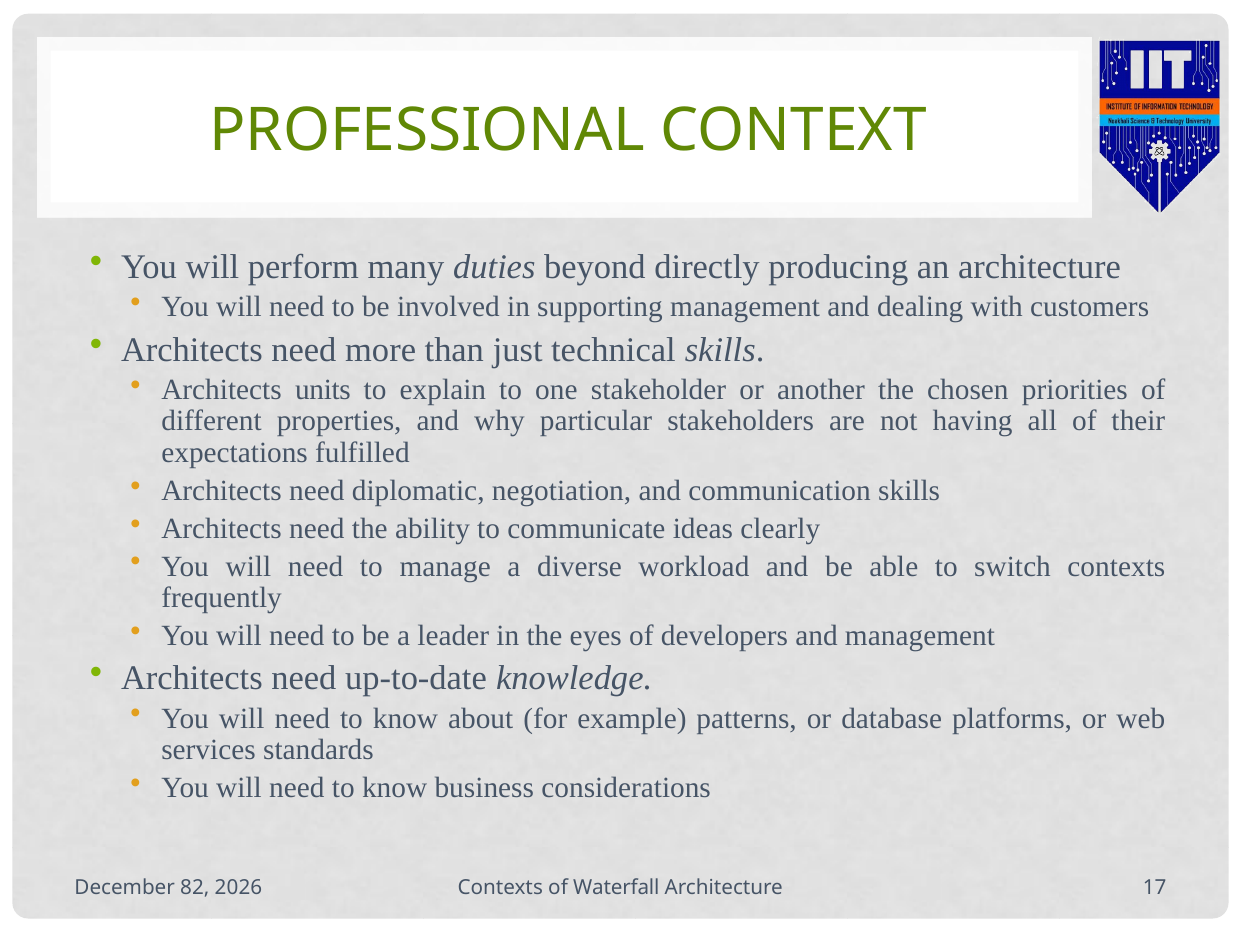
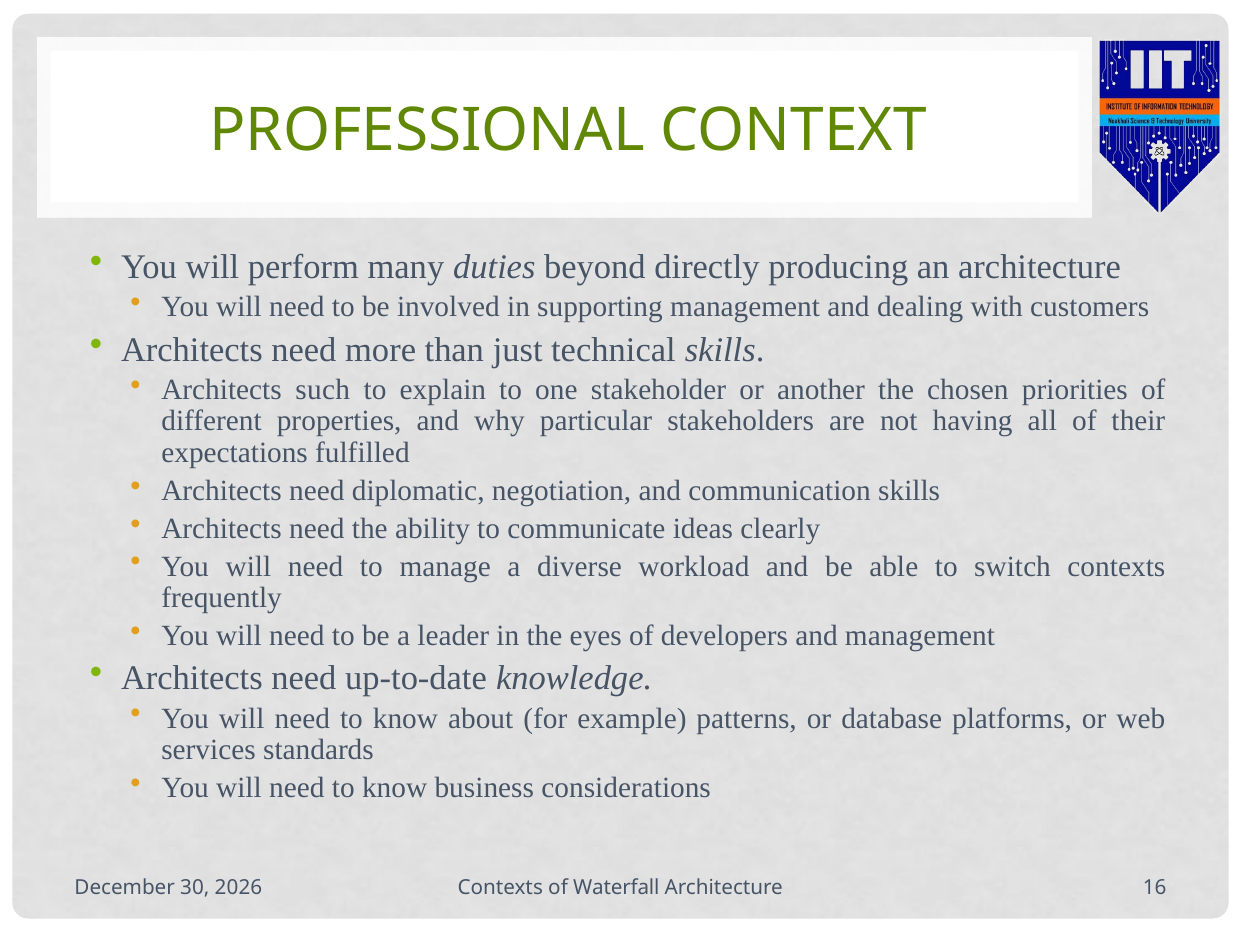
units: units -> such (323, 390)
82: 82 -> 30 (195, 887)
17: 17 -> 16 (1155, 887)
